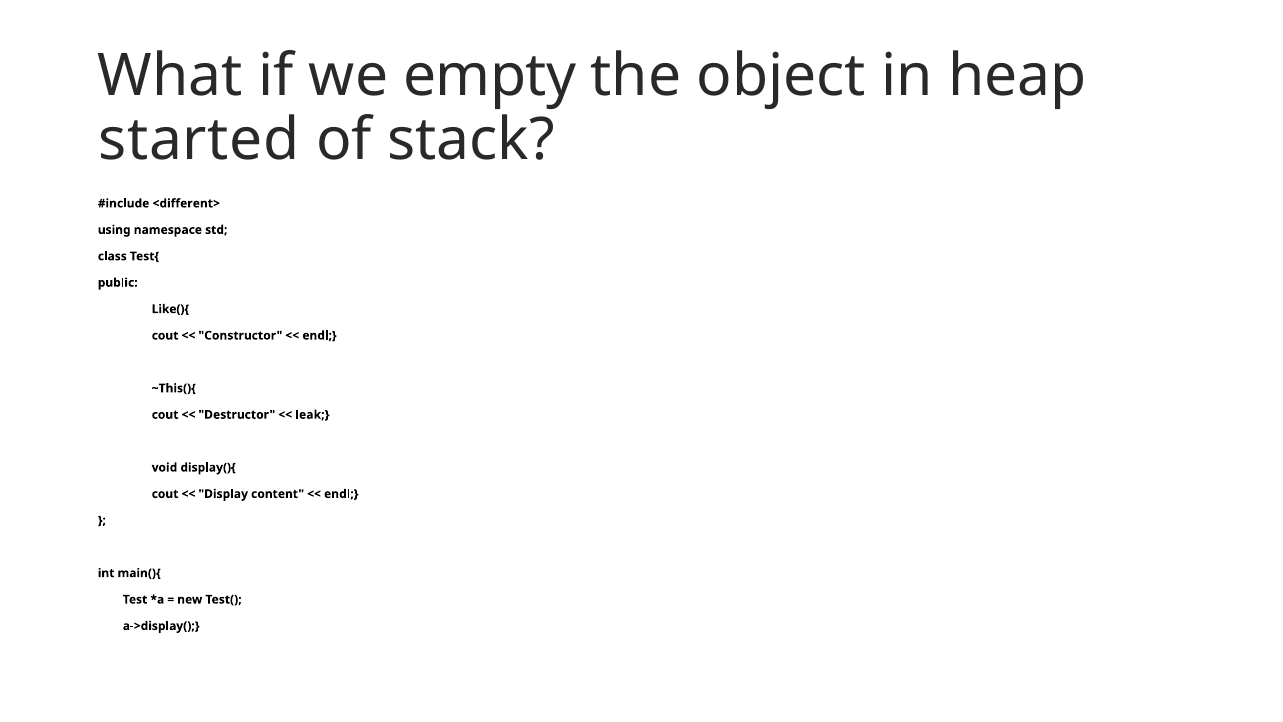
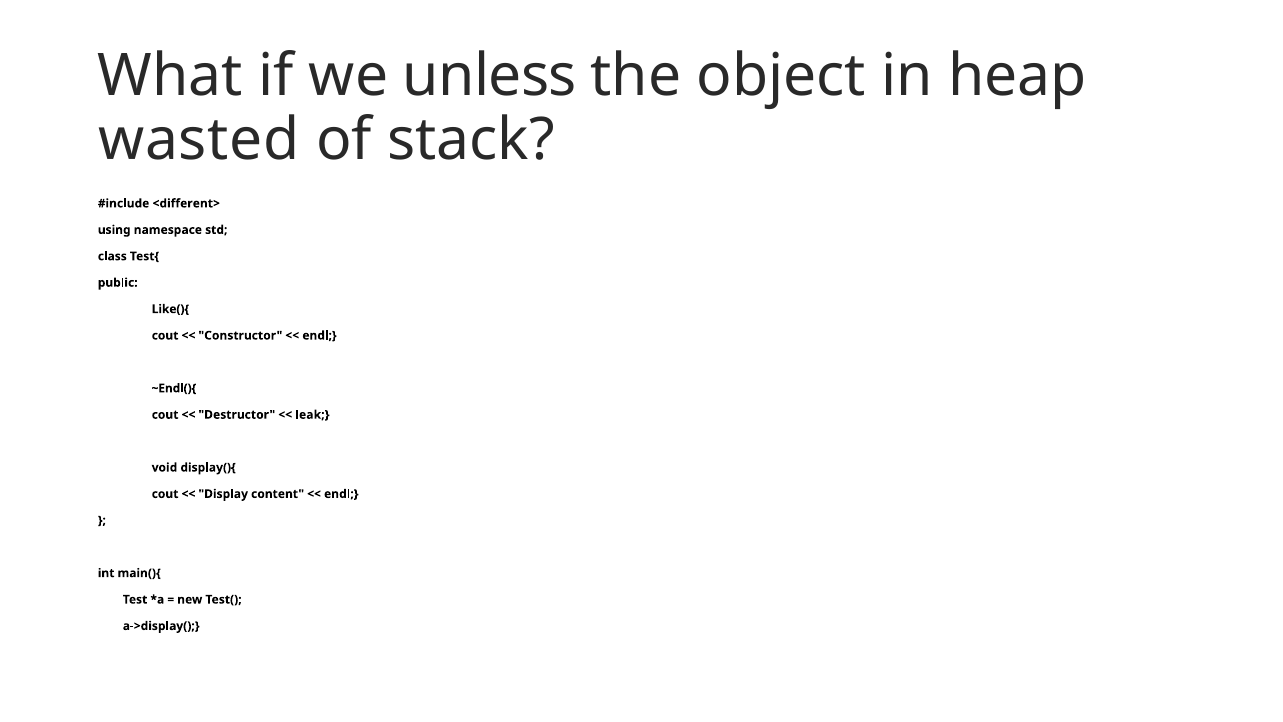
empty: empty -> unless (490, 76)
started: started -> wasted (199, 140)
~This(){: ~This(){ -> ~Endl(){ (174, 388)
